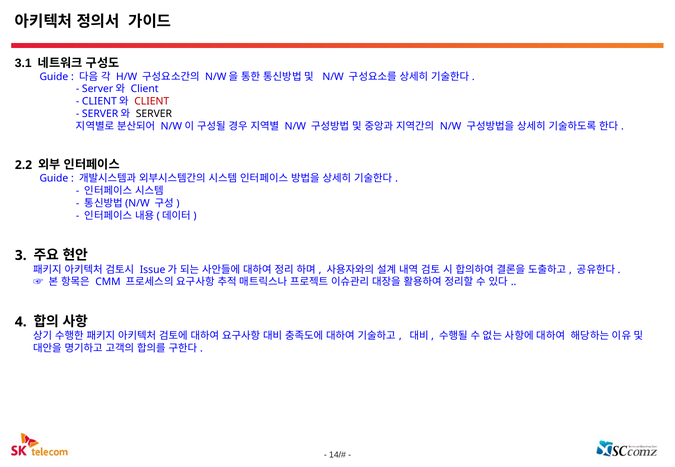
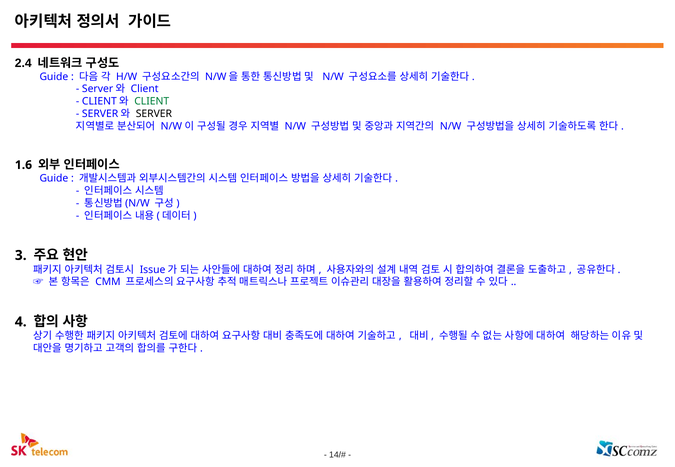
3.1: 3.1 -> 2.4 (23, 63)
CLIENT colour: red -> green (152, 102)
2.2: 2.2 -> 1.6 (23, 165)
